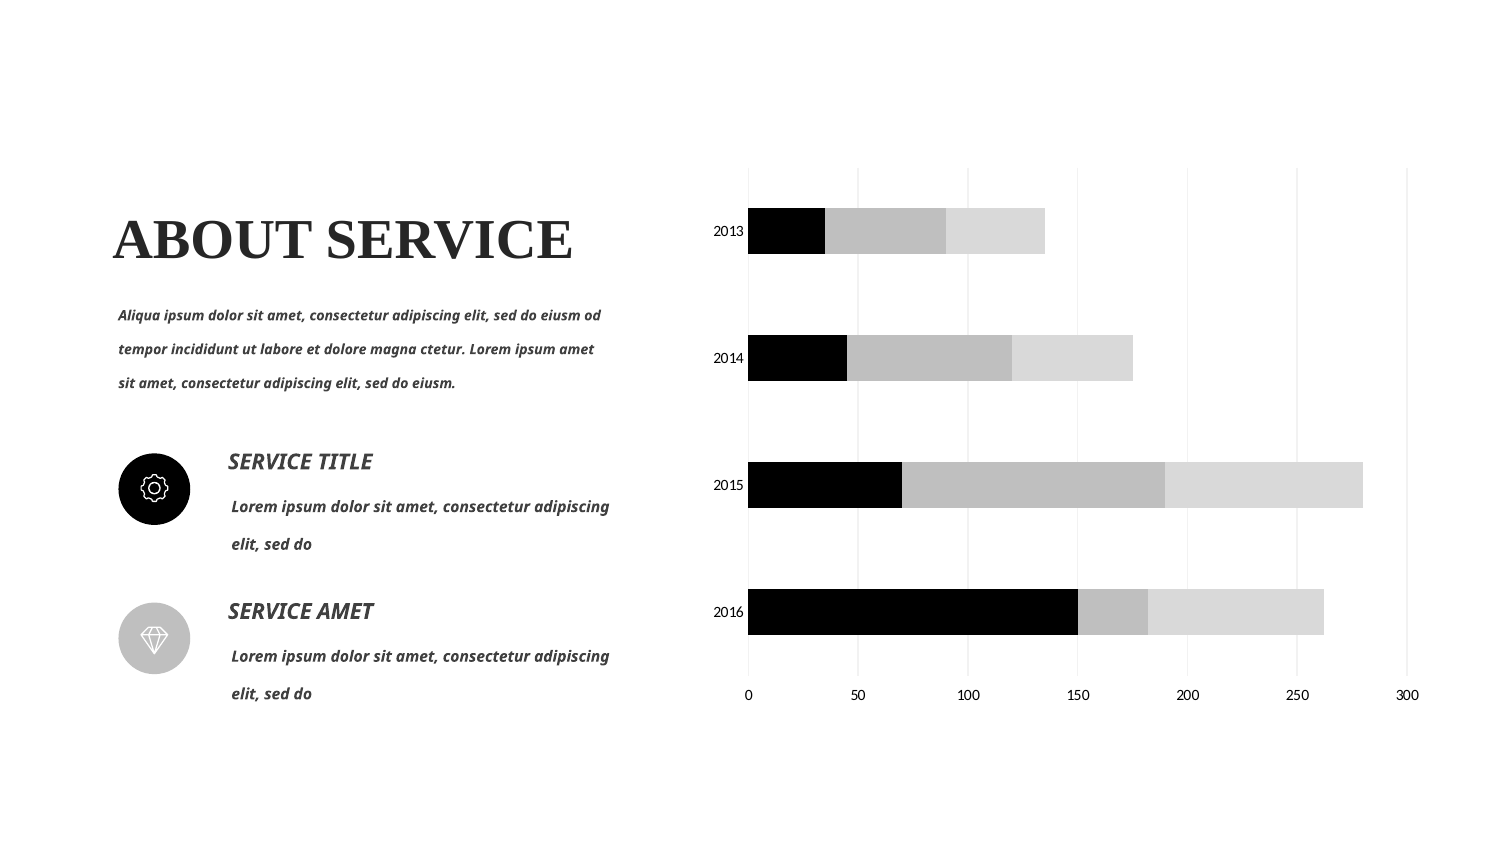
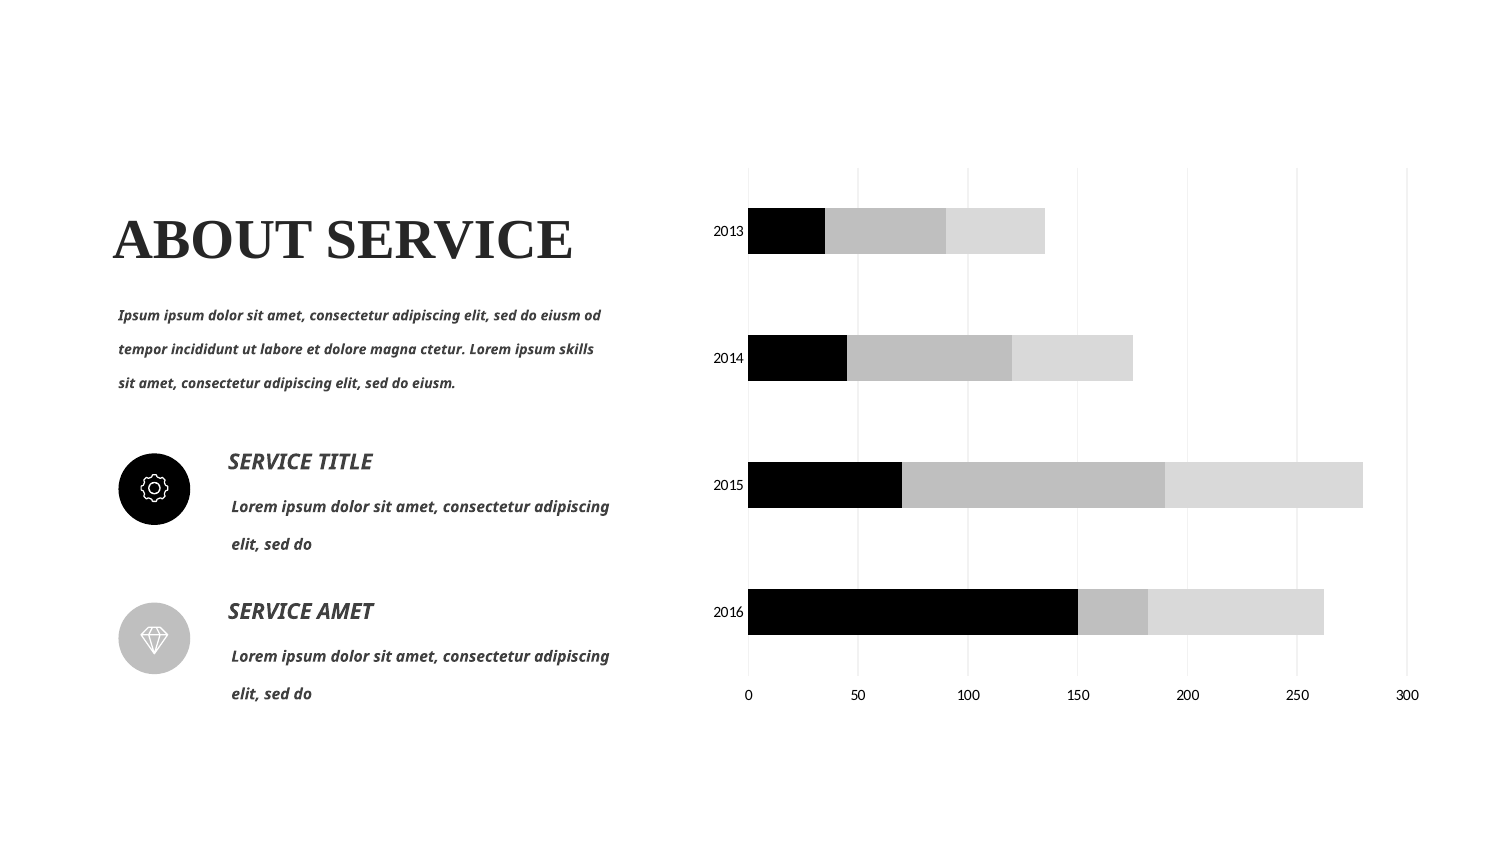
Aliqua: Aliqua -> Ipsum (139, 316)
ipsum amet: amet -> skills (577, 350)
